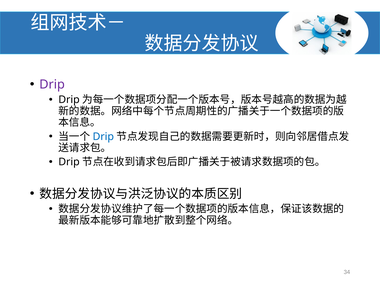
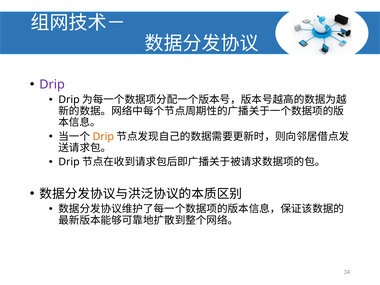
Drip colour: blue -> orange (103, 137)
